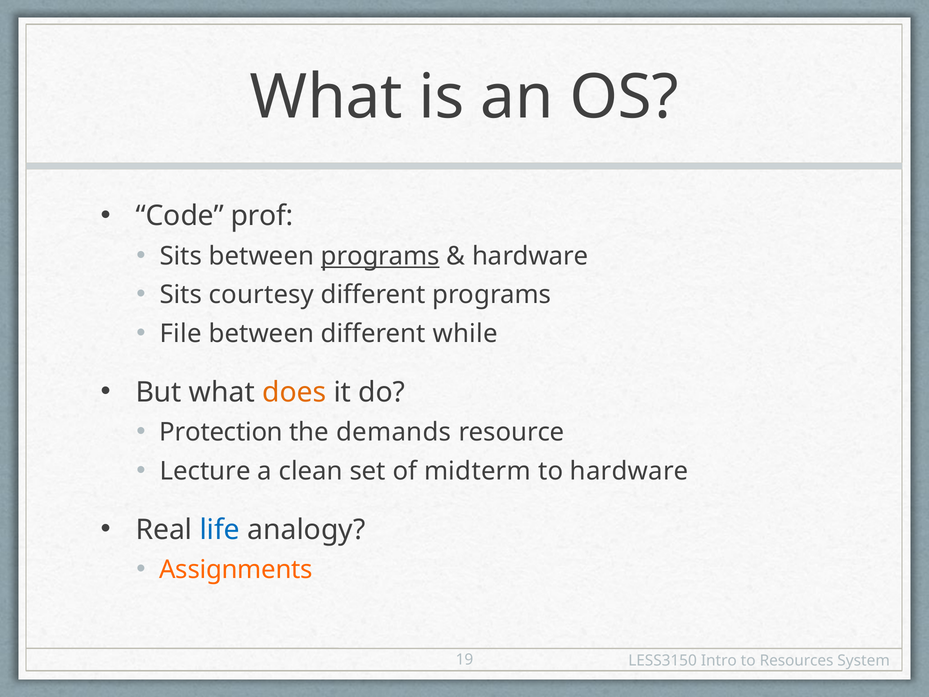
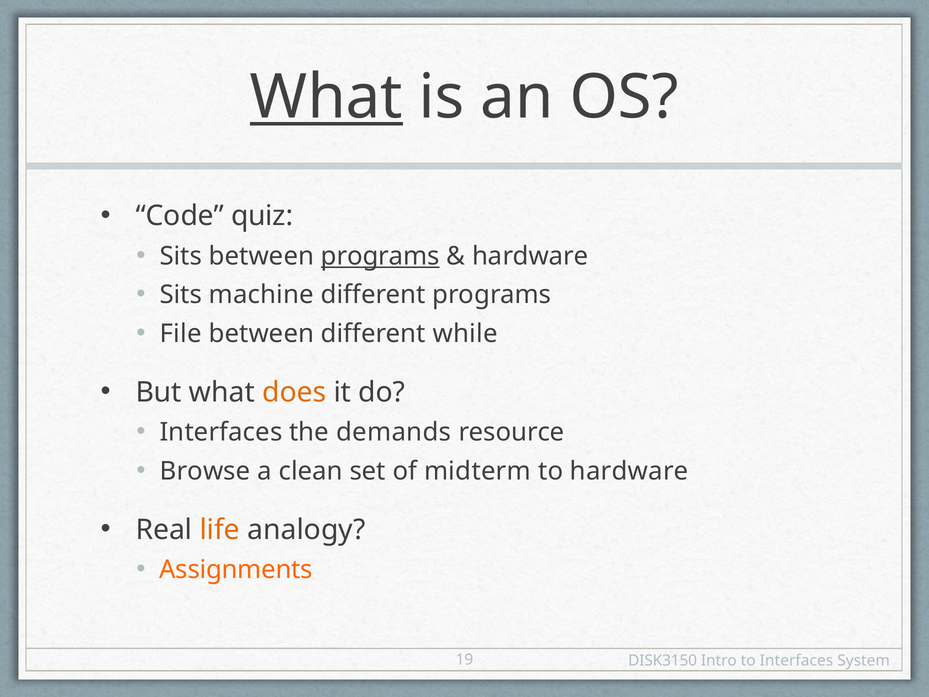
What underline: none -> present (326, 97)
prof: prof -> quiz (262, 216)
courtesy: courtesy -> machine (261, 295)
Protection: Protection -> Interfaces (221, 432)
Lecture: Lecture -> Browse (205, 471)
life colour: blue -> orange (220, 529)
LESS3150: LESS3150 -> DISK3150 (663, 660)
to Resources: Resources -> Interfaces (796, 660)
